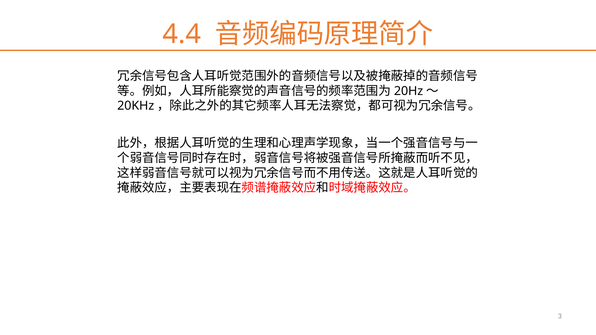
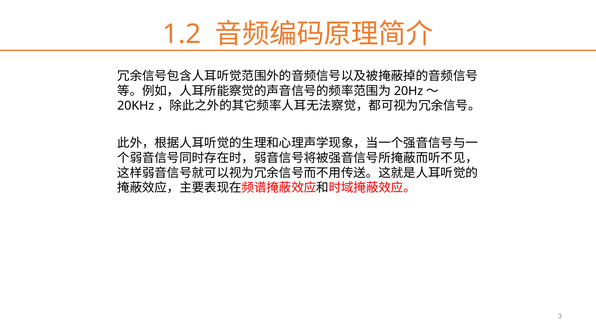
4.4: 4.4 -> 1.2 (182, 34)
